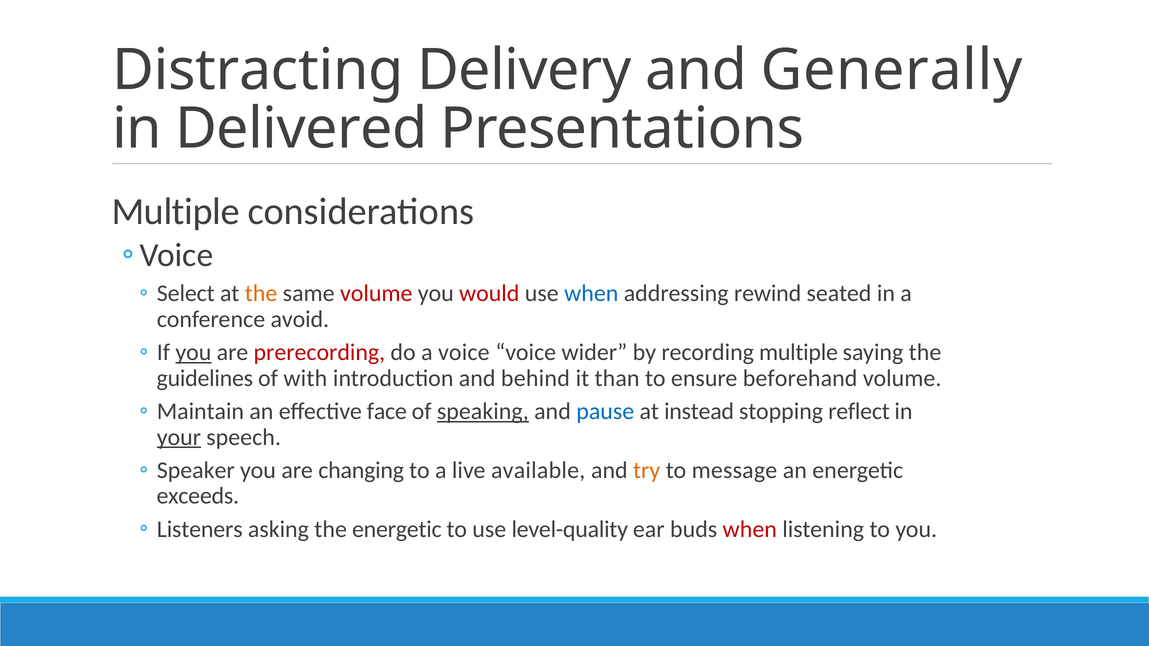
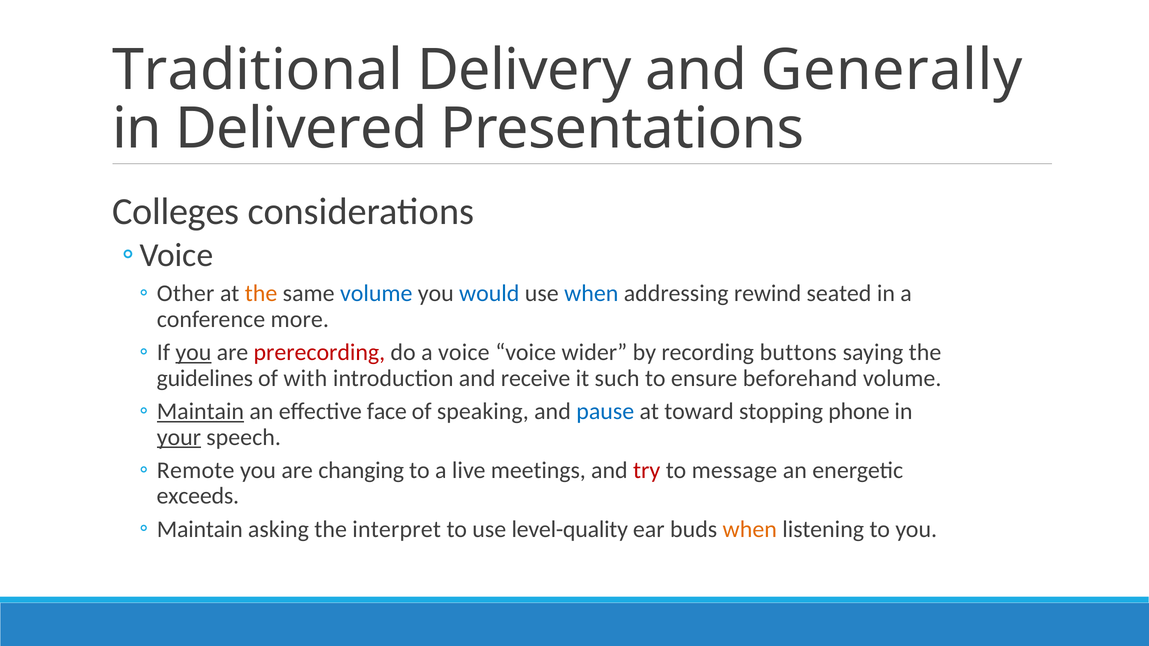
Distracting: Distracting -> Traditional (258, 70)
Multiple: Multiple -> Colleges (176, 212)
Select: Select -> Other (186, 294)
volume colour: red -> blue (376, 294)
would colour: red -> blue (489, 294)
avoid: avoid -> more (300, 319)
recording multiple: multiple -> buttons (798, 352)
behind: behind -> receive (536, 378)
than: than -> such (617, 378)
Maintain underline: none -> present (200, 411)
speaking underline: present -> none (483, 411)
instead: instead -> toward (699, 411)
reflect: reflect -> phone (859, 411)
Speaker: Speaker -> Remote (196, 470)
available: available -> meetings (538, 470)
try colour: orange -> red (647, 470)
Listeners: Listeners -> Maintain (200, 529)
the energetic: energetic -> interpret (397, 529)
when colour: red -> orange (750, 529)
